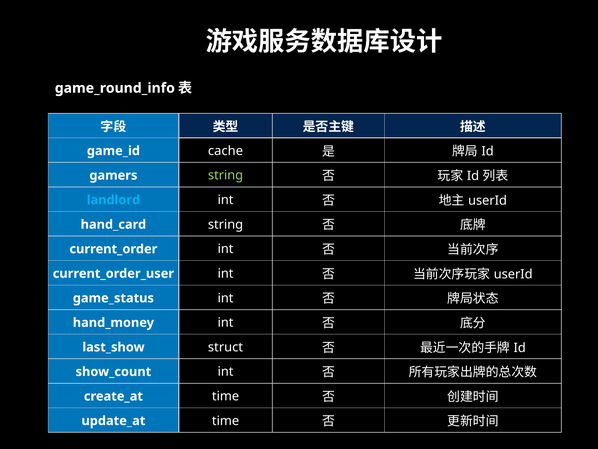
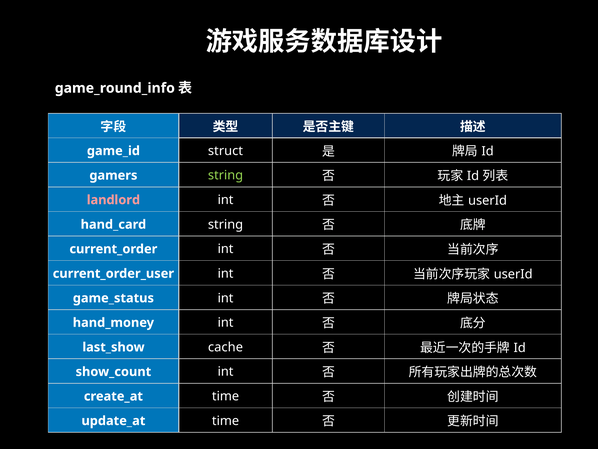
cache: cache -> struct (226, 151)
landlord colour: light blue -> pink (113, 200)
struct: struct -> cache (225, 347)
